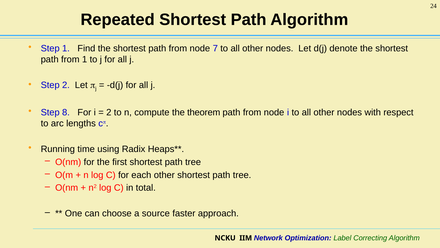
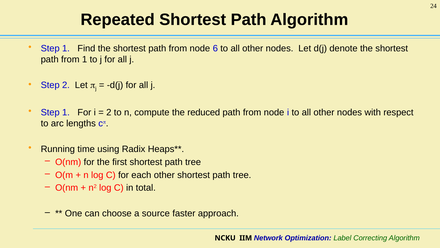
7: 7 -> 6 (215, 48)
8: 8 -> 1 (66, 112)
theorem: theorem -> reduced (204, 112)
